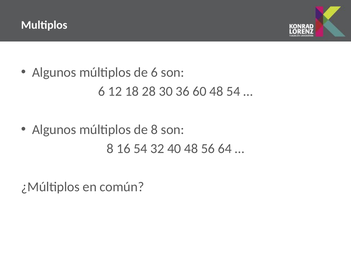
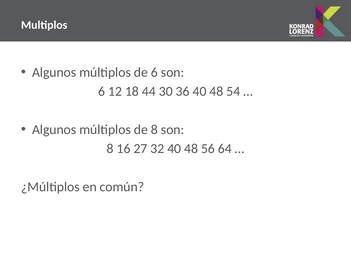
28: 28 -> 44 (149, 91)
36 60: 60 -> 40 (200, 91)
16 54: 54 -> 27 (140, 149)
